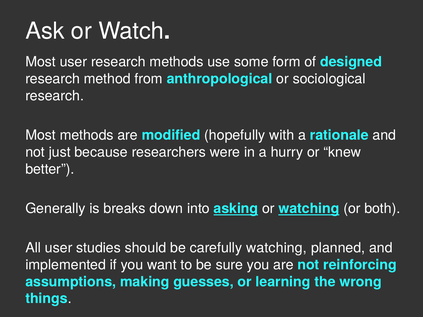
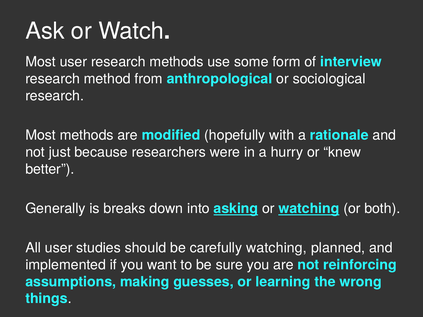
designed: designed -> interview (351, 62)
